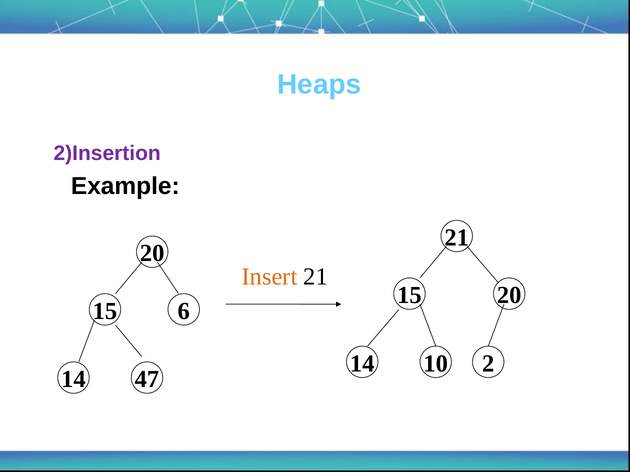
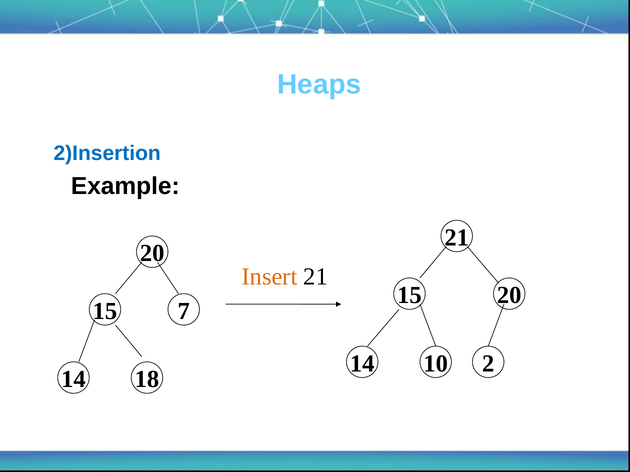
2)Insertion colour: purple -> blue (107, 154)
6: 6 -> 7 (184, 311)
47: 47 -> 18 (147, 380)
